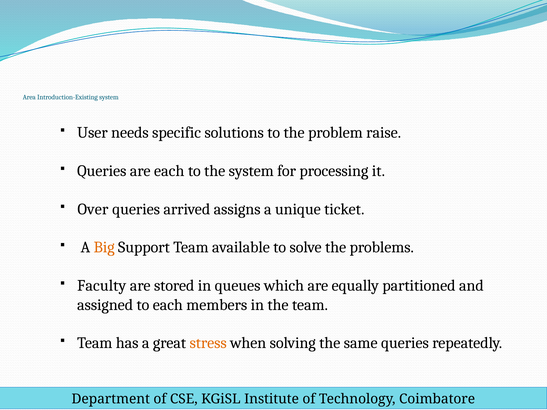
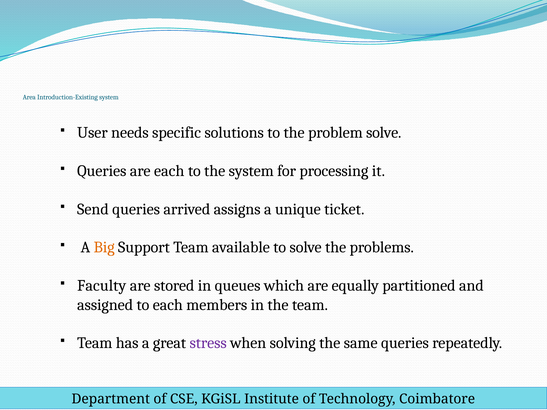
problem raise: raise -> solve (384, 133)
Over: Over -> Send (93, 209)
stress colour: orange -> purple (208, 343)
